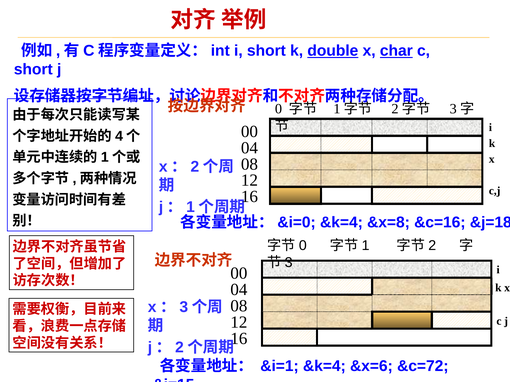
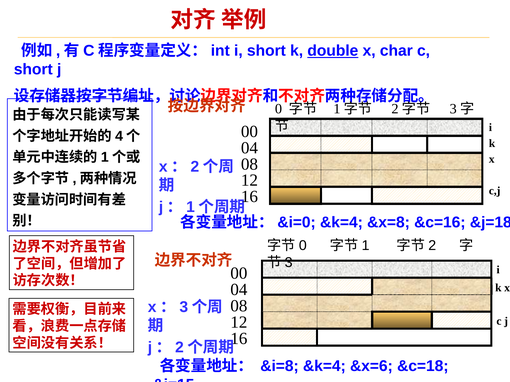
char underline: present -> none (396, 51)
&i=1: &i=1 -> &i=8 (280, 366)
&c=72: &c=72 -> &c=18 (423, 366)
